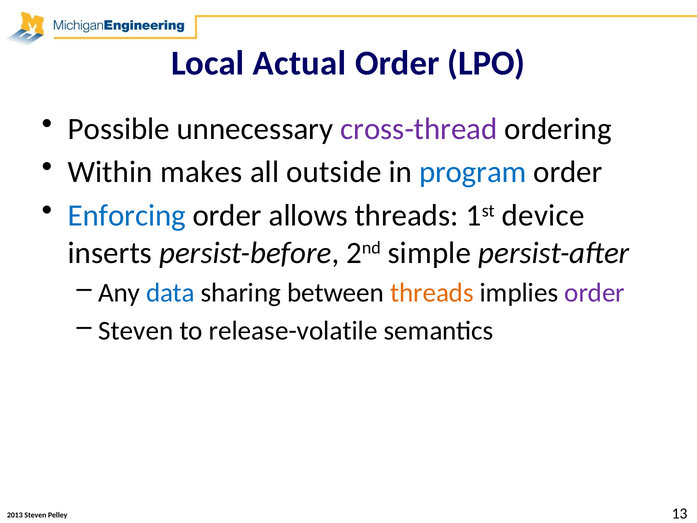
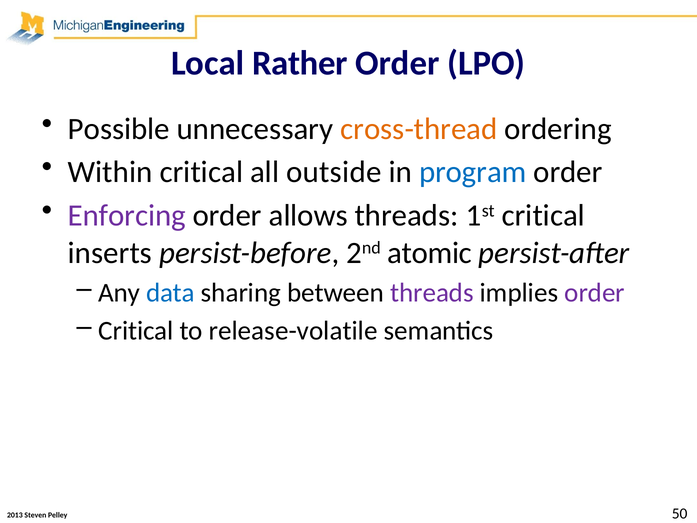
Actual: Actual -> Rather (300, 63)
cross-thread colour: purple -> orange (419, 129)
Within makes: makes -> critical (201, 172)
Enforcing colour: blue -> purple (127, 216)
1st device: device -> critical (543, 216)
simple: simple -> atomic (430, 253)
threads colour: orange -> purple (432, 293)
Steven: Steven -> Critical (136, 331)
13: 13 -> 50 (680, 513)
